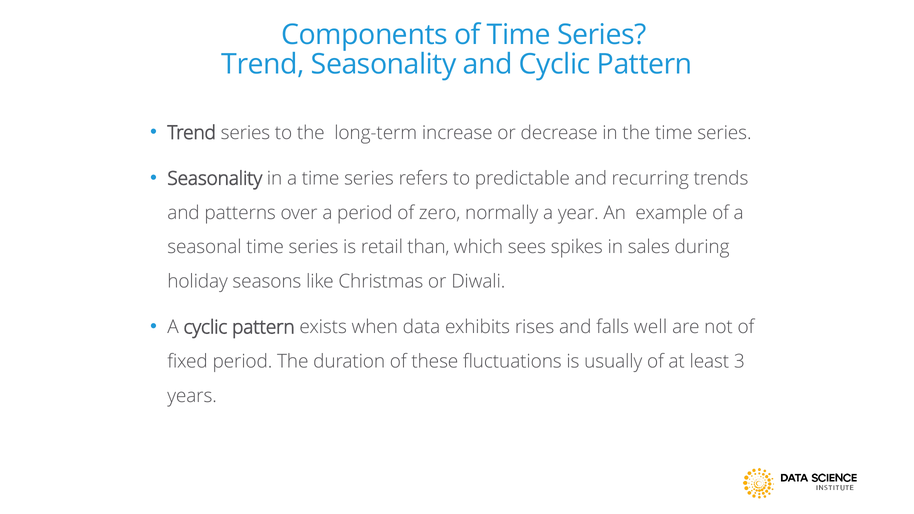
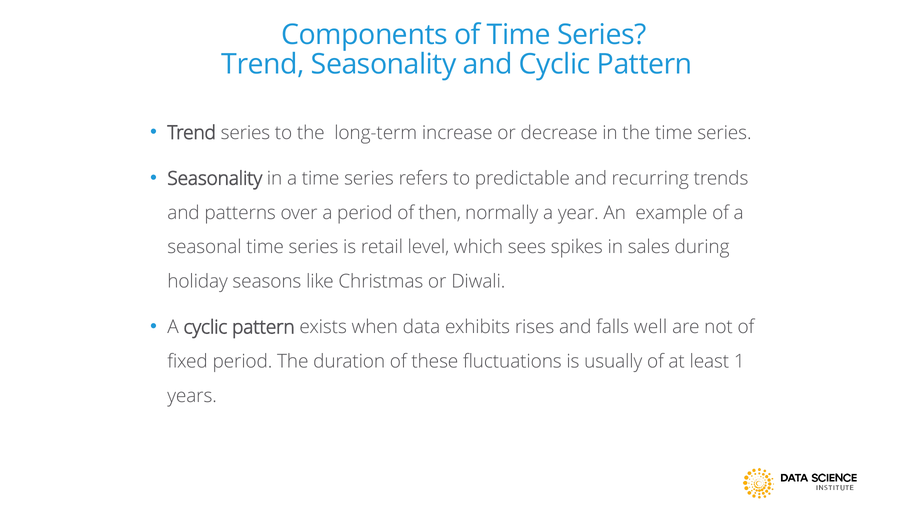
zero: zero -> then (440, 213)
than: than -> level (428, 247)
3: 3 -> 1 (739, 362)
